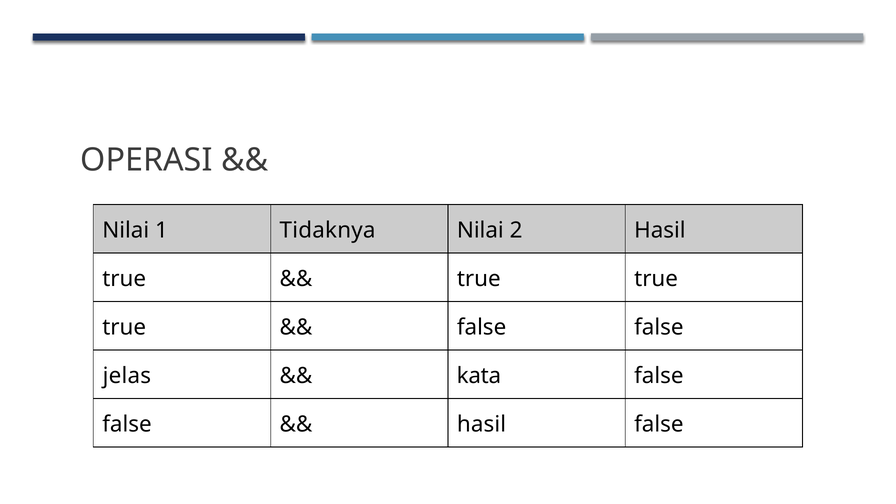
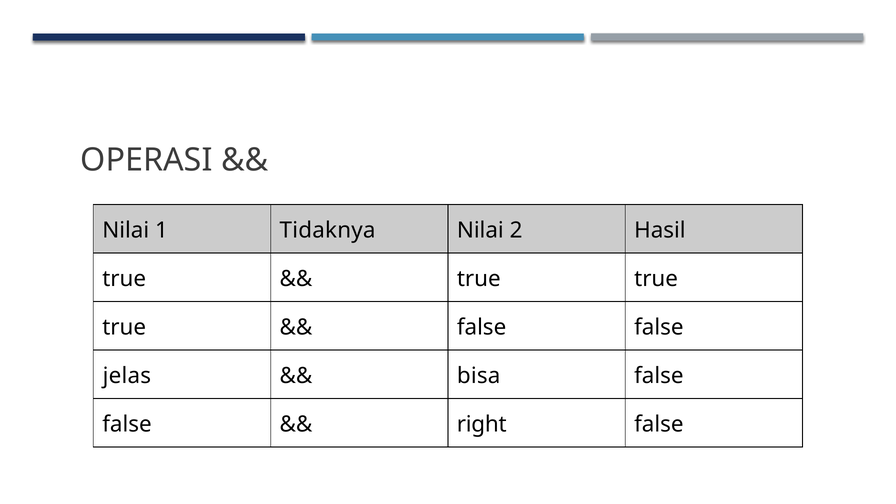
kata: kata -> bisa (479, 376)
hasil: hasil -> right (482, 424)
